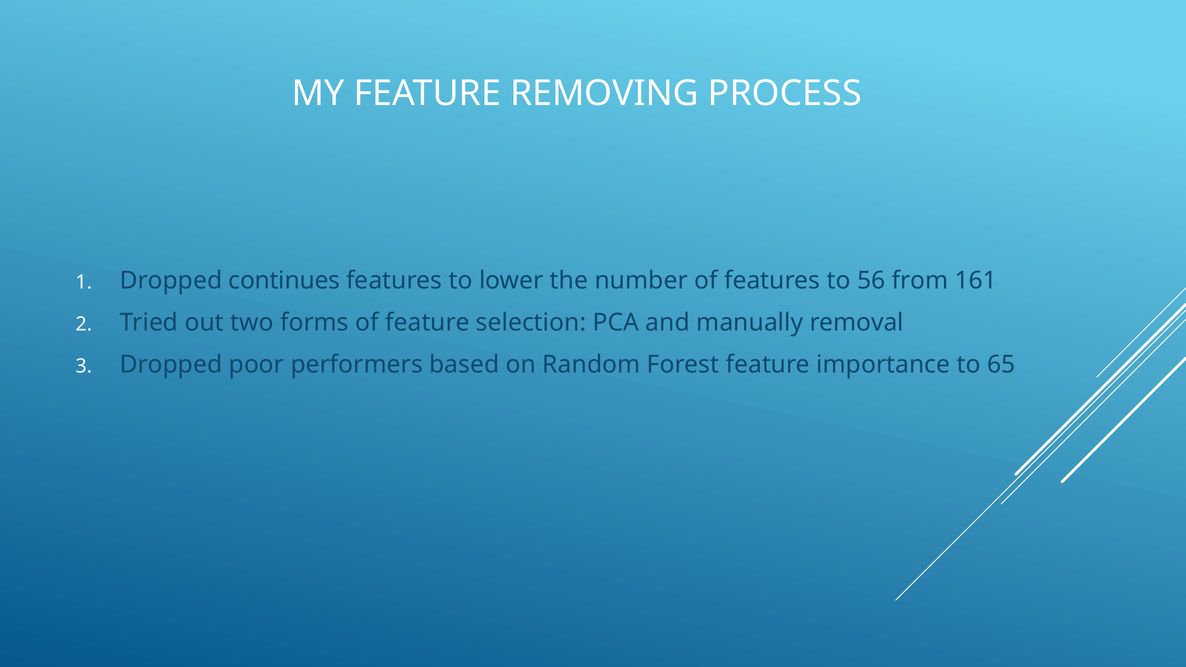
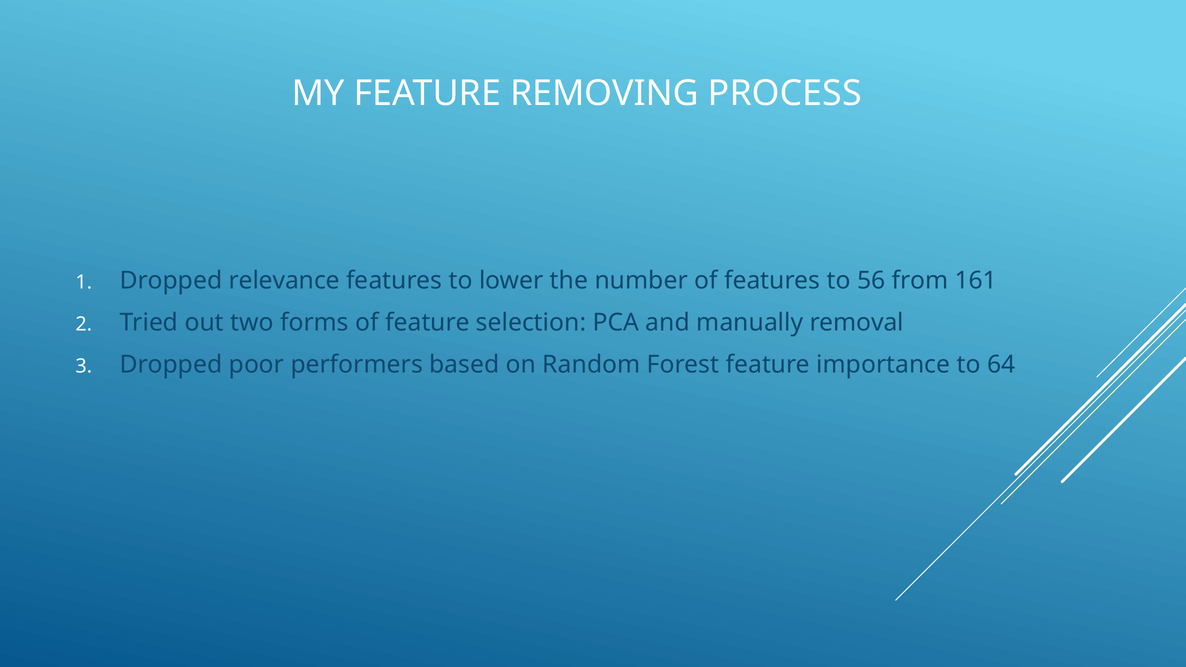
continues: continues -> relevance (284, 281)
65: 65 -> 64 (1001, 365)
